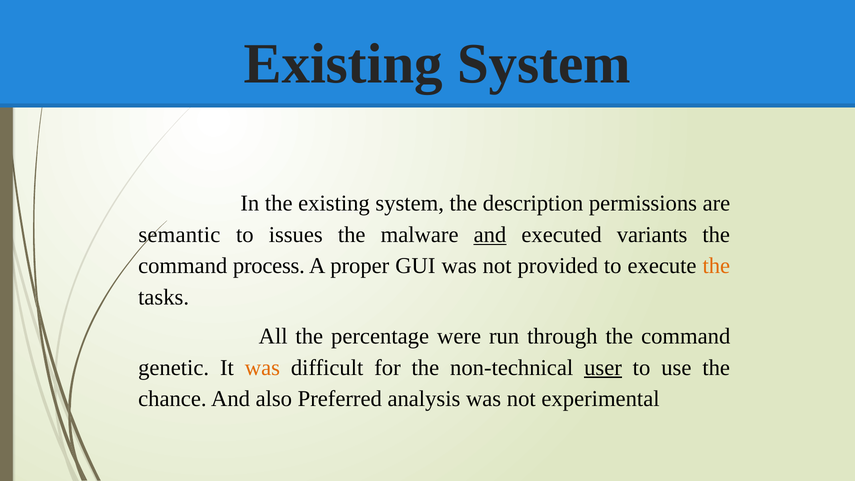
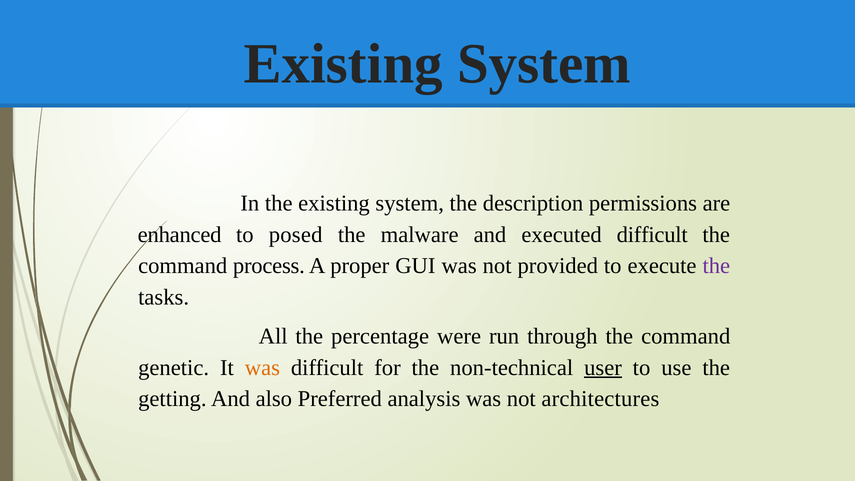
semantic: semantic -> enhanced (180, 235)
issues: issues -> posed (296, 235)
and underline: present -> none (490, 235)
executed variants: variants -> difficult (652, 235)
the colour: orange -> purple (716, 266)
chance: chance -> getting (172, 399)
experimental: experimental -> architectures (600, 399)
